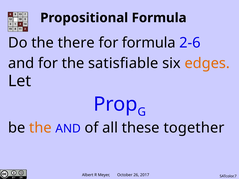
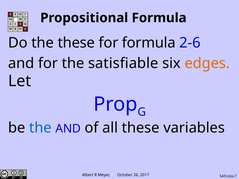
the there: there -> these (76, 43)
the colour: orange -> blue (40, 128)
together: together -> variables (194, 128)
